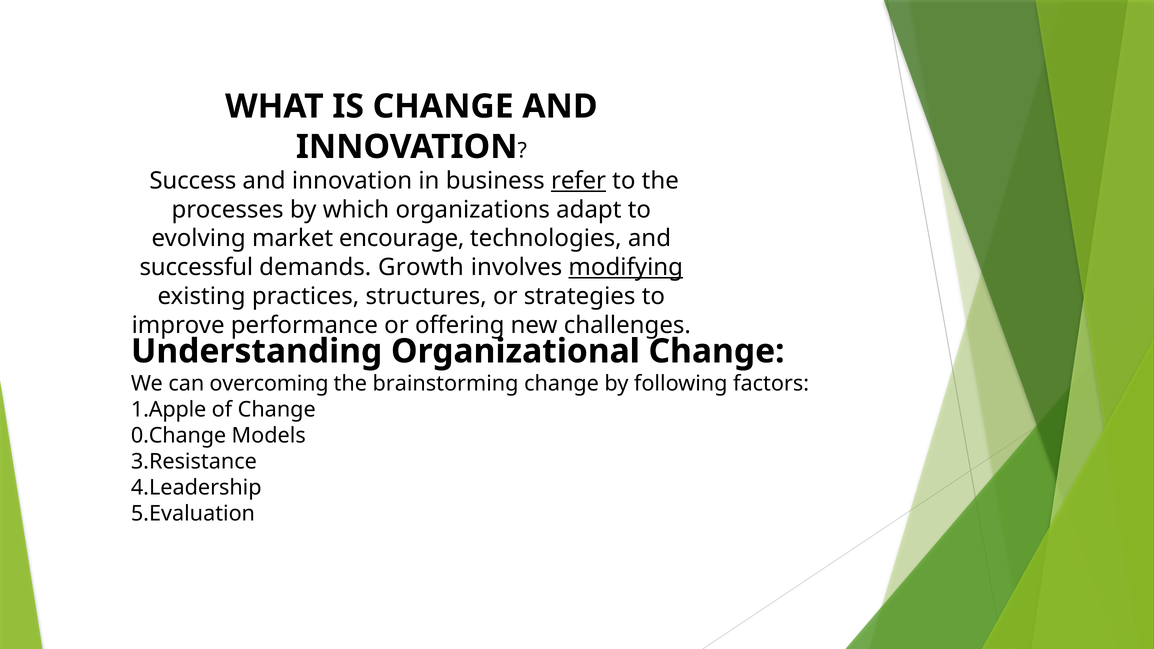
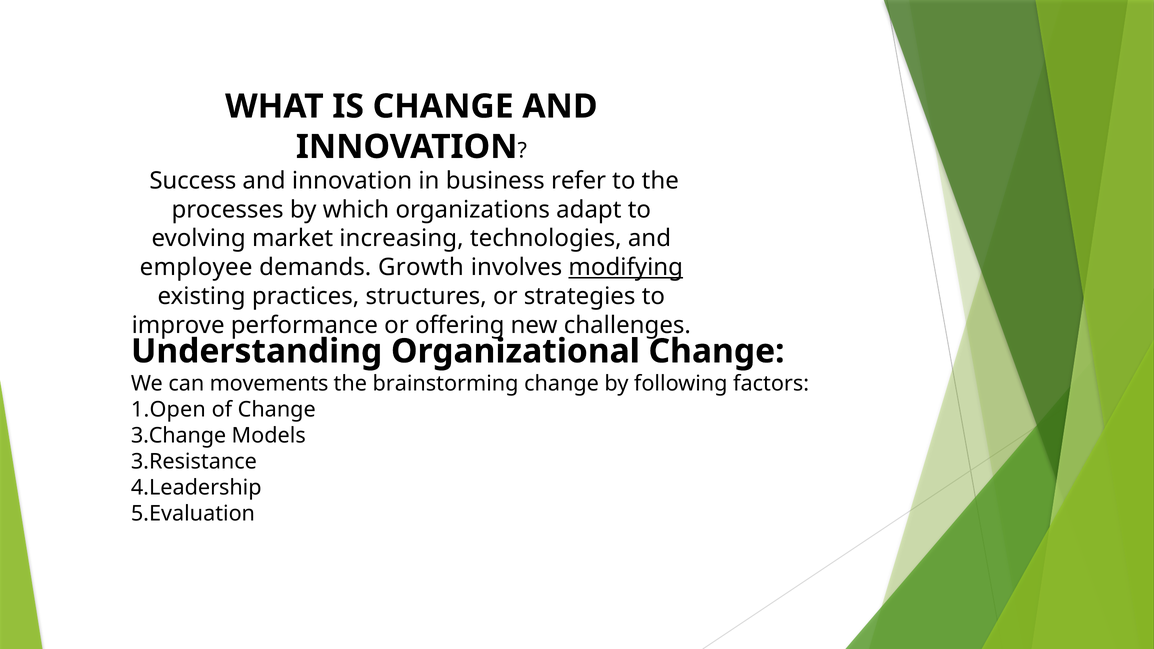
refer underline: present -> none (579, 181)
encourage: encourage -> increasing (401, 239)
successful: successful -> employee (196, 267)
overcoming: overcoming -> movements (269, 384)
1.Apple: 1.Apple -> 1.Open (168, 410)
0.Change: 0.Change -> 3.Change (179, 436)
